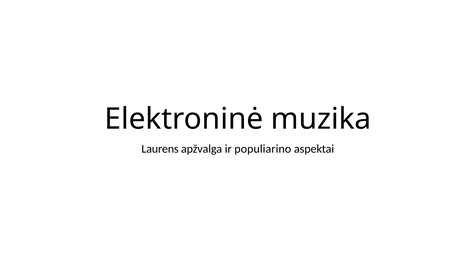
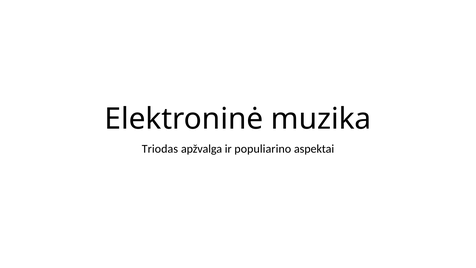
Laurens: Laurens -> Triodas (160, 149)
